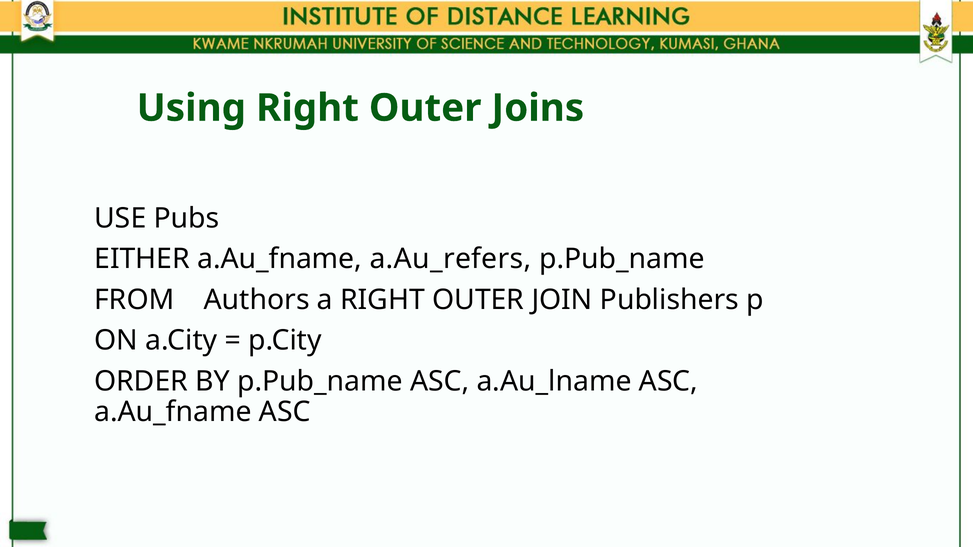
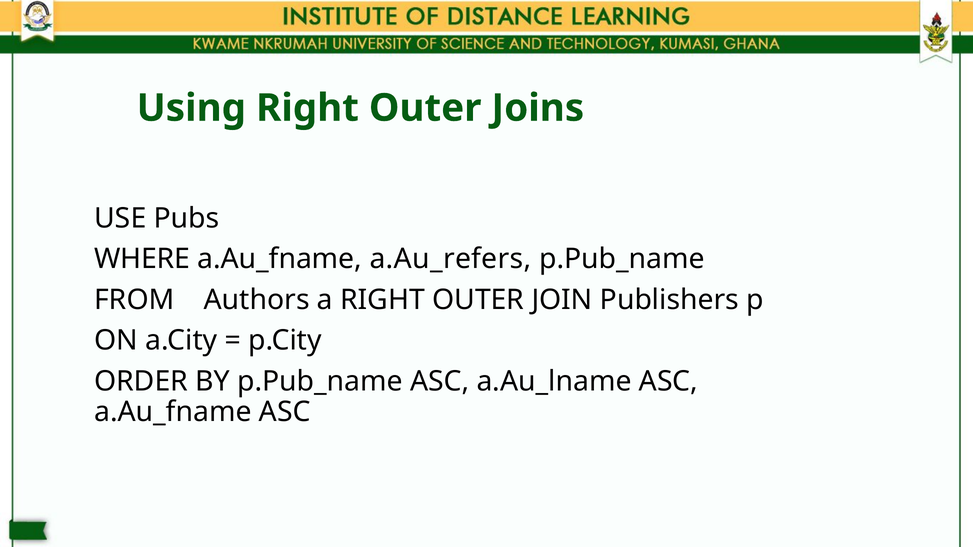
EITHER: EITHER -> WHERE (142, 259)
